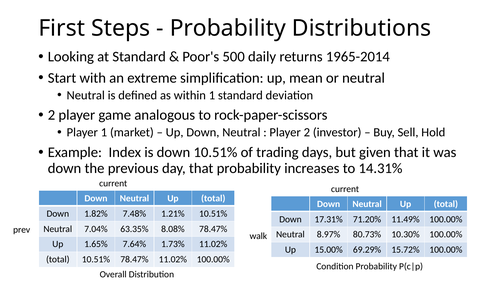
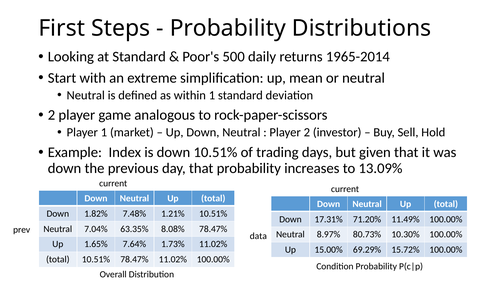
14.31%: 14.31% -> 13.09% (380, 168)
walk: walk -> data (258, 236)
